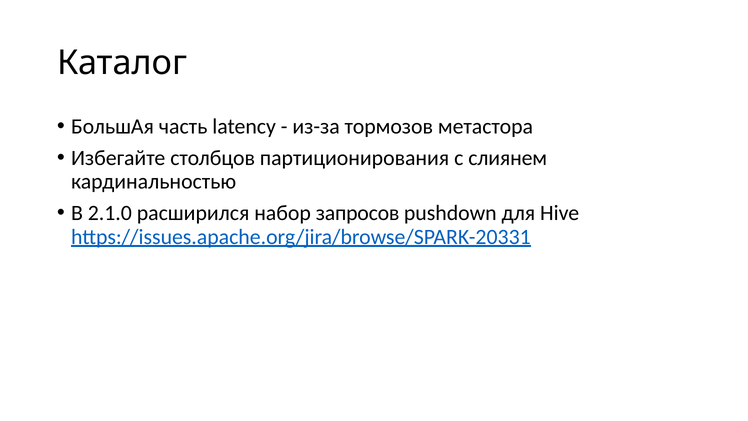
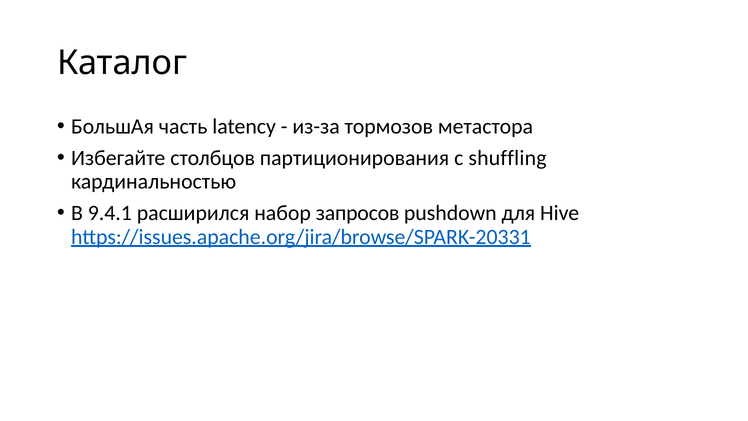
слиянем: слиянем -> shuffling (507, 158)
2.1.0: 2.1.0 -> 9.4.1 (110, 213)
